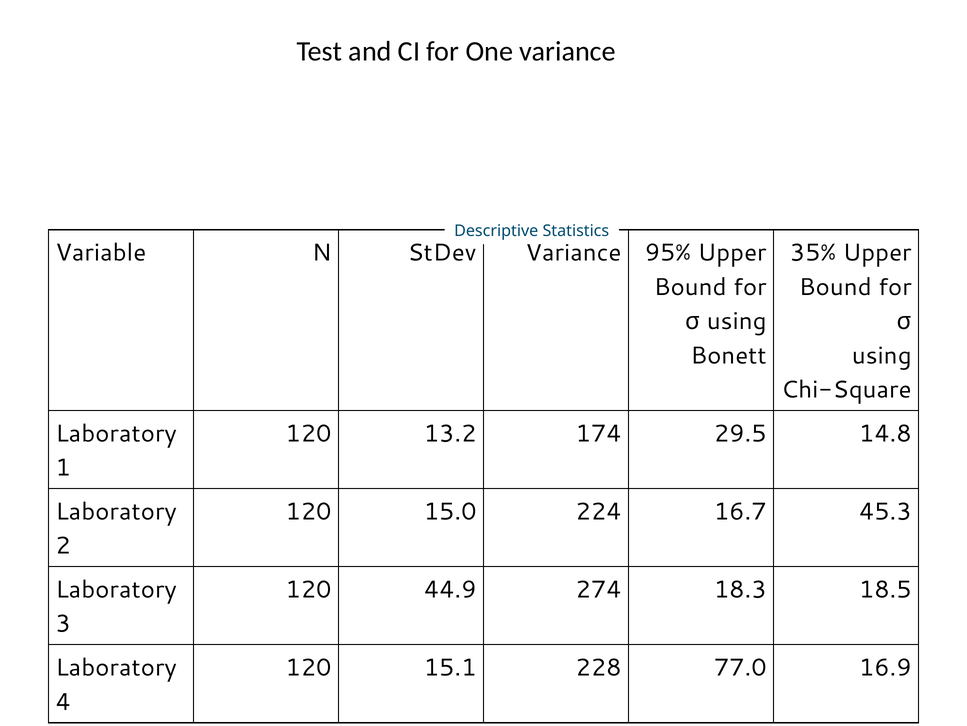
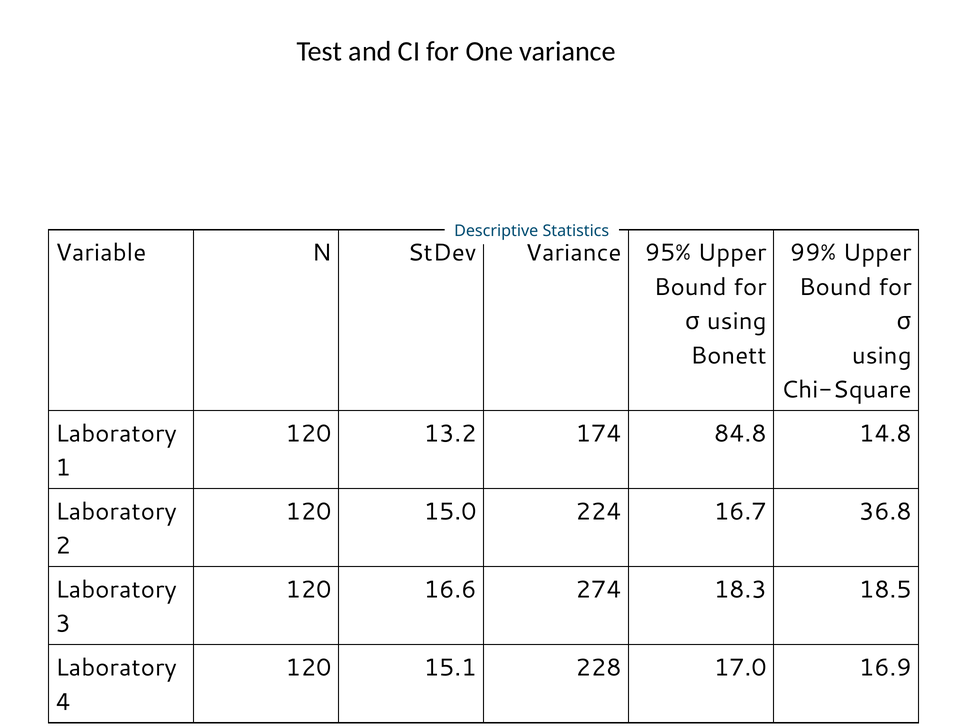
35%: 35% -> 99% (813, 253)
29.5: 29.5 -> 84.8 (740, 433)
45.3: 45.3 -> 36.8 (885, 511)
44.9: 44.9 -> 16.6 (450, 589)
77.0: 77.0 -> 17.0 (740, 667)
